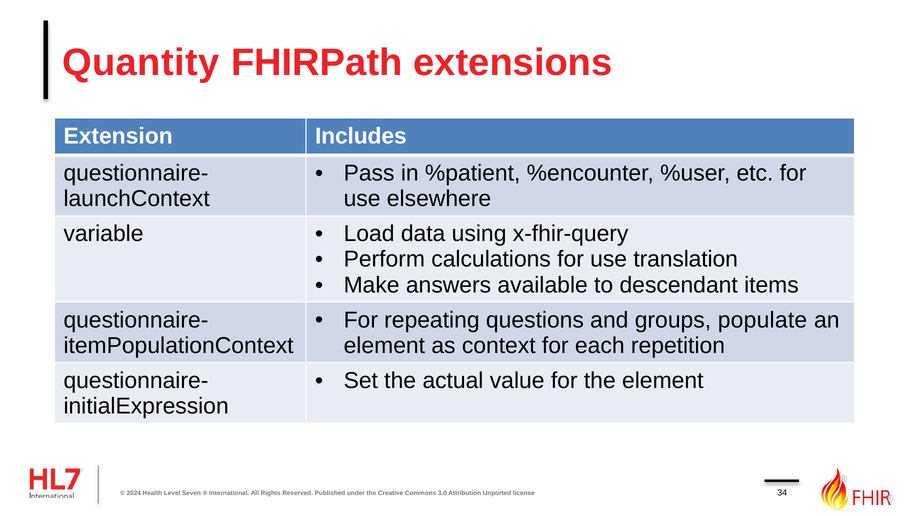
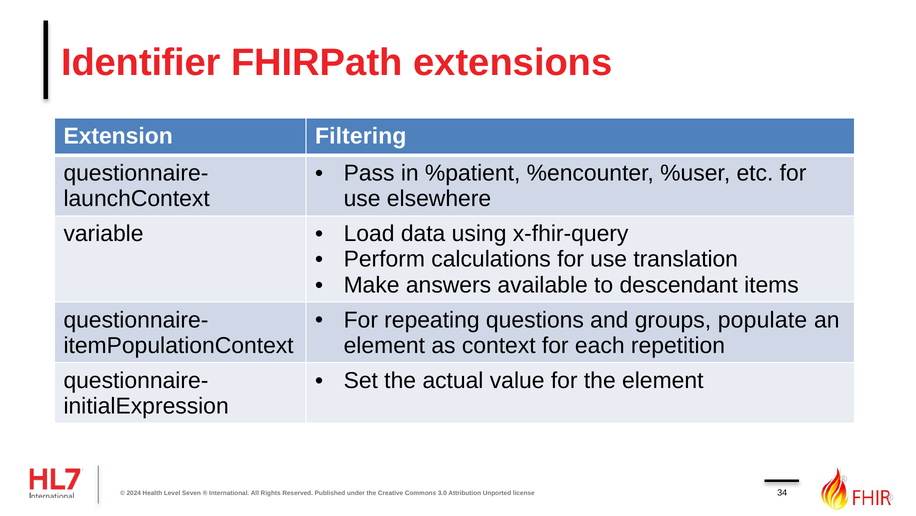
Quantity: Quantity -> Identifier (141, 62)
Includes: Includes -> Filtering (361, 136)
